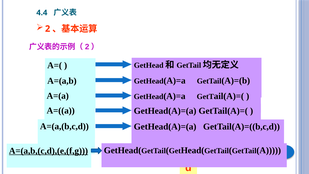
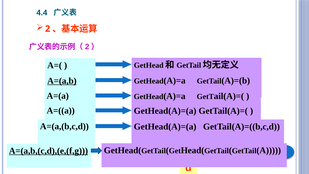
A=(a,b underline: none -> present (62, 81)
